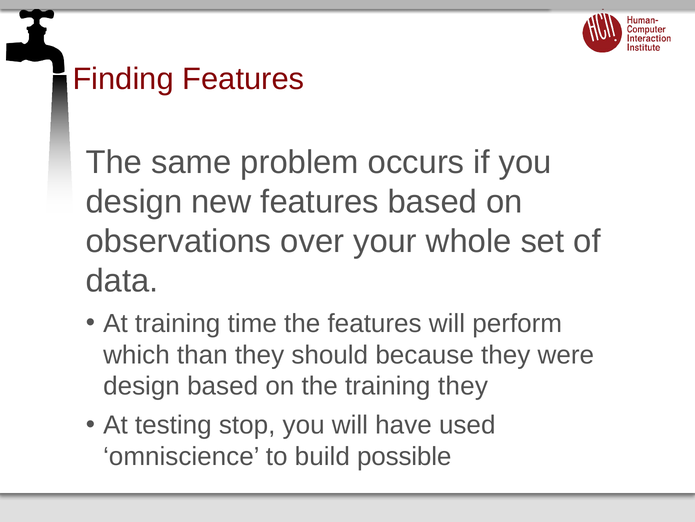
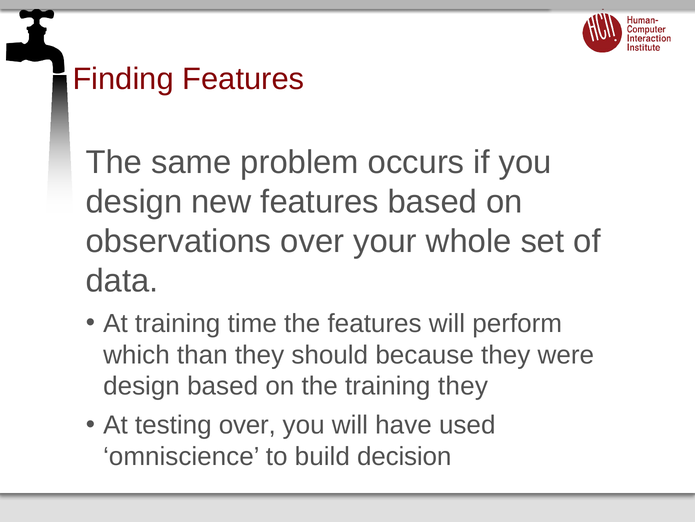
testing stop: stop -> over (247, 425)
possible: possible -> decision (404, 456)
